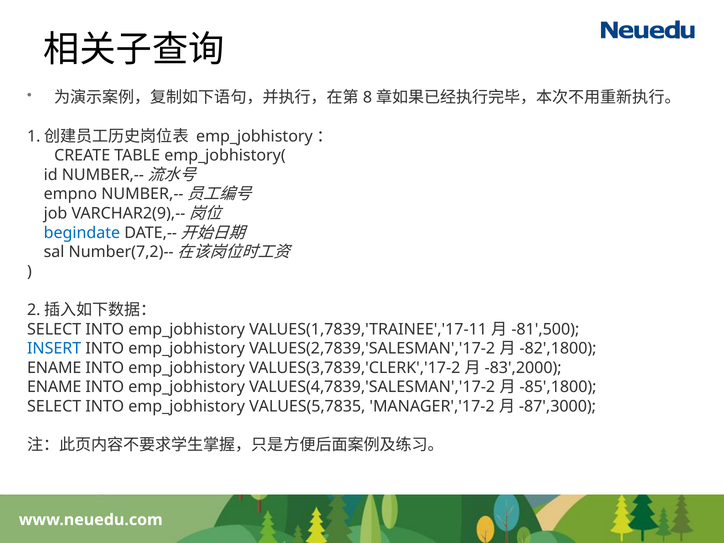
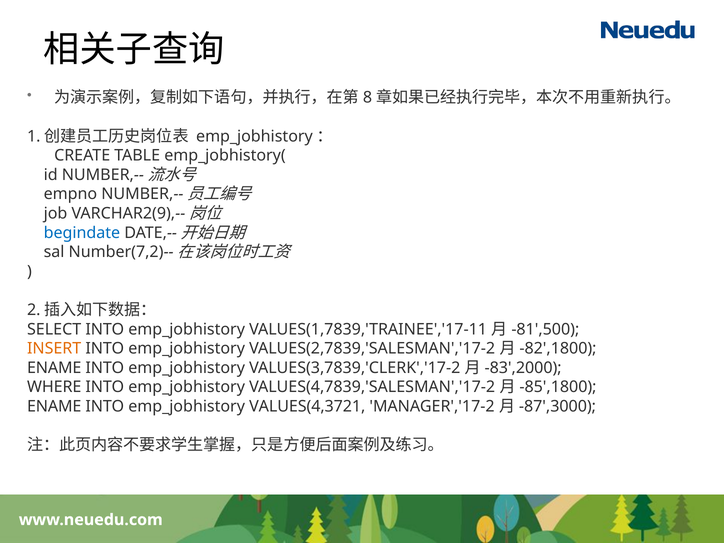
INSERT colour: blue -> orange (54, 349)
ENAME: ENAME -> WHERE (54, 387)
SELECT: SELECT -> ENAME (54, 406)
VALUES(5,7835: VALUES(5,7835 -> VALUES(4,3721 (307, 406)
